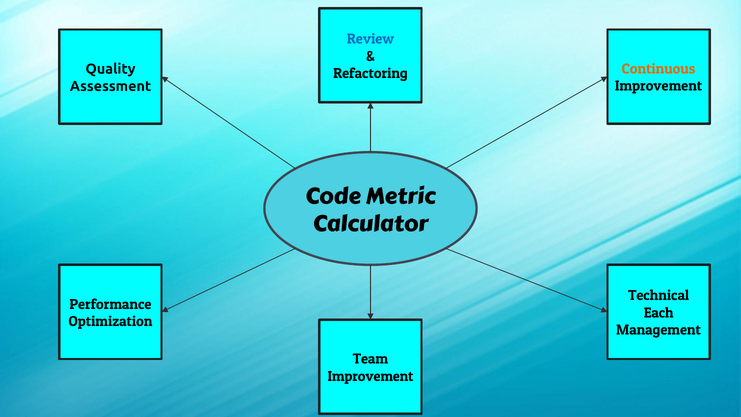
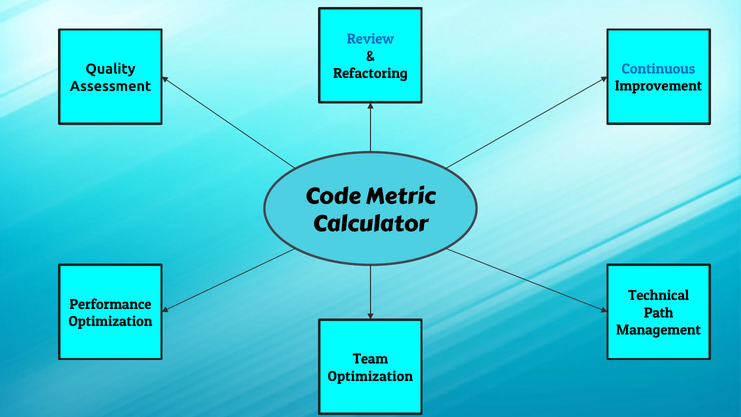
Continuous colour: orange -> blue (659, 69)
Each: Each -> Path (659, 313)
Improvement: Improvement -> Optimization (370, 376)
